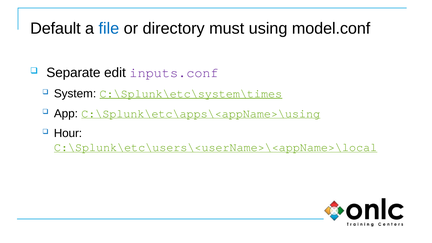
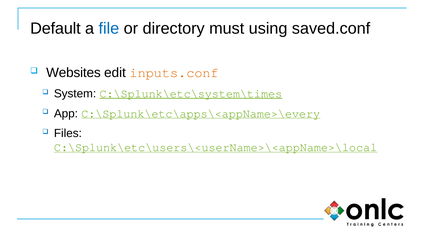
model.conf: model.conf -> saved.conf (331, 29)
Separate: Separate -> Websites (73, 73)
inputs.conf colour: purple -> orange (174, 73)
C:\Splunk\etc\apps\<appName>\using: C:\Splunk\etc\apps\<appName>\using -> C:\Splunk\etc\apps\<appName>\every (201, 113)
Hour: Hour -> Files (68, 133)
